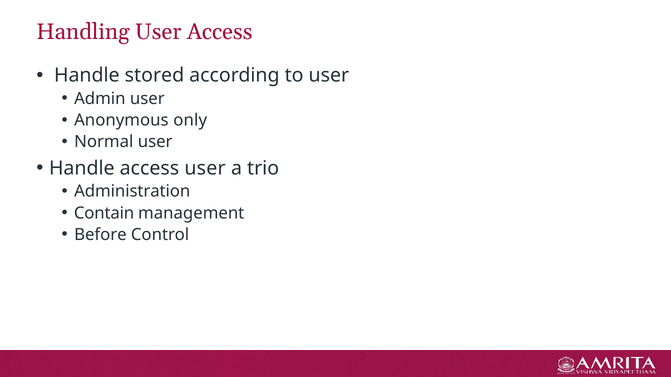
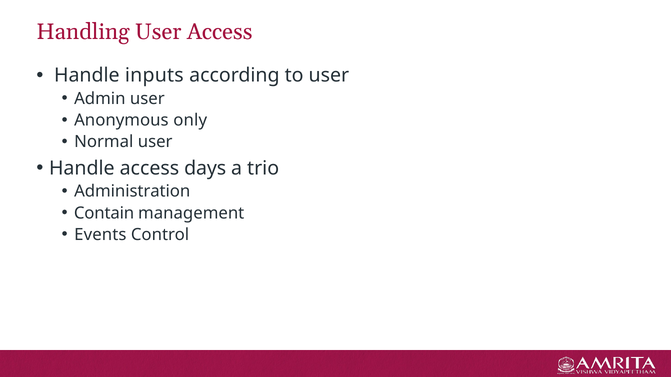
stored: stored -> inputs (154, 76)
access user: user -> days (205, 168)
Before: Before -> Events (100, 235)
